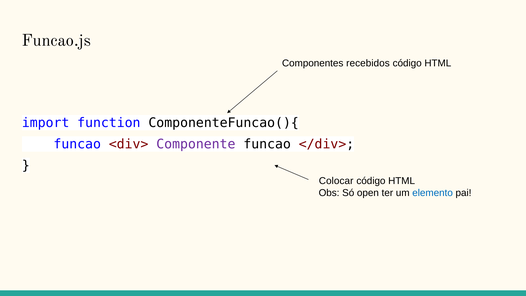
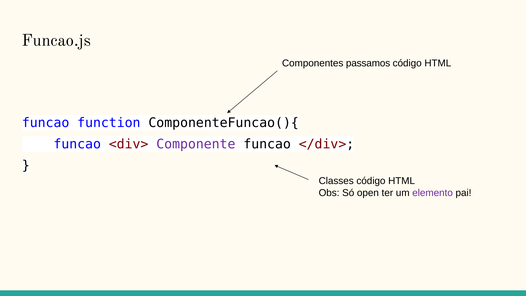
recebidos: recebidos -> passamos (368, 63)
import: import -> funcao (46, 123)
Colocar: Colocar -> Classes (336, 181)
elemento colour: blue -> purple (433, 193)
